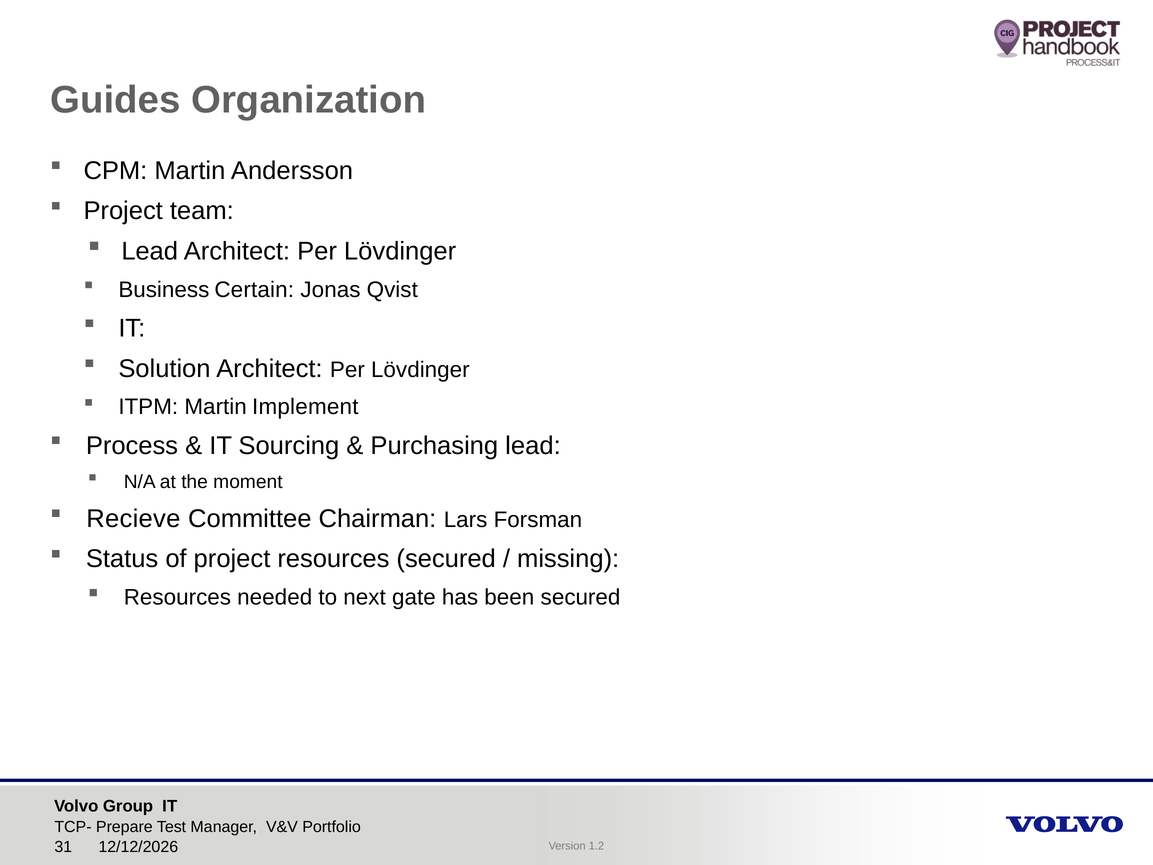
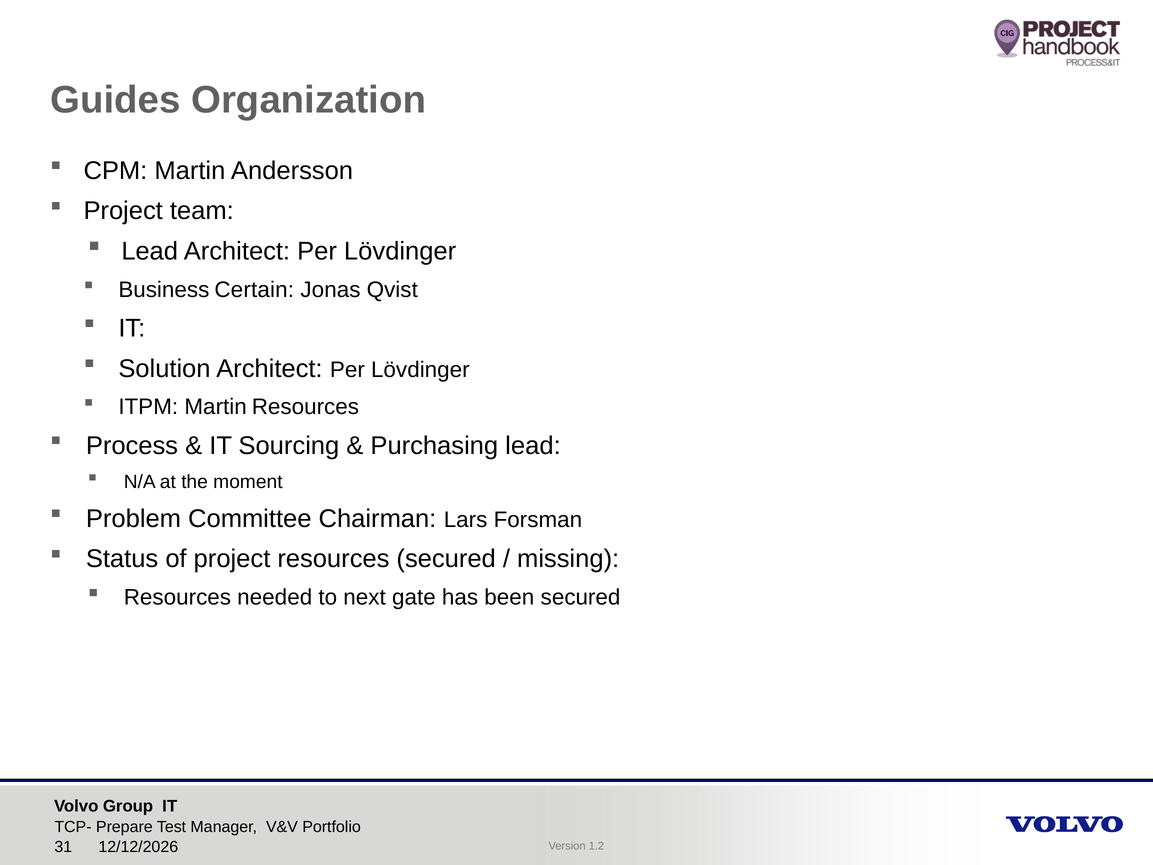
Martin Implement: Implement -> Resources (305, 407)
Recieve: Recieve -> Problem (134, 519)
